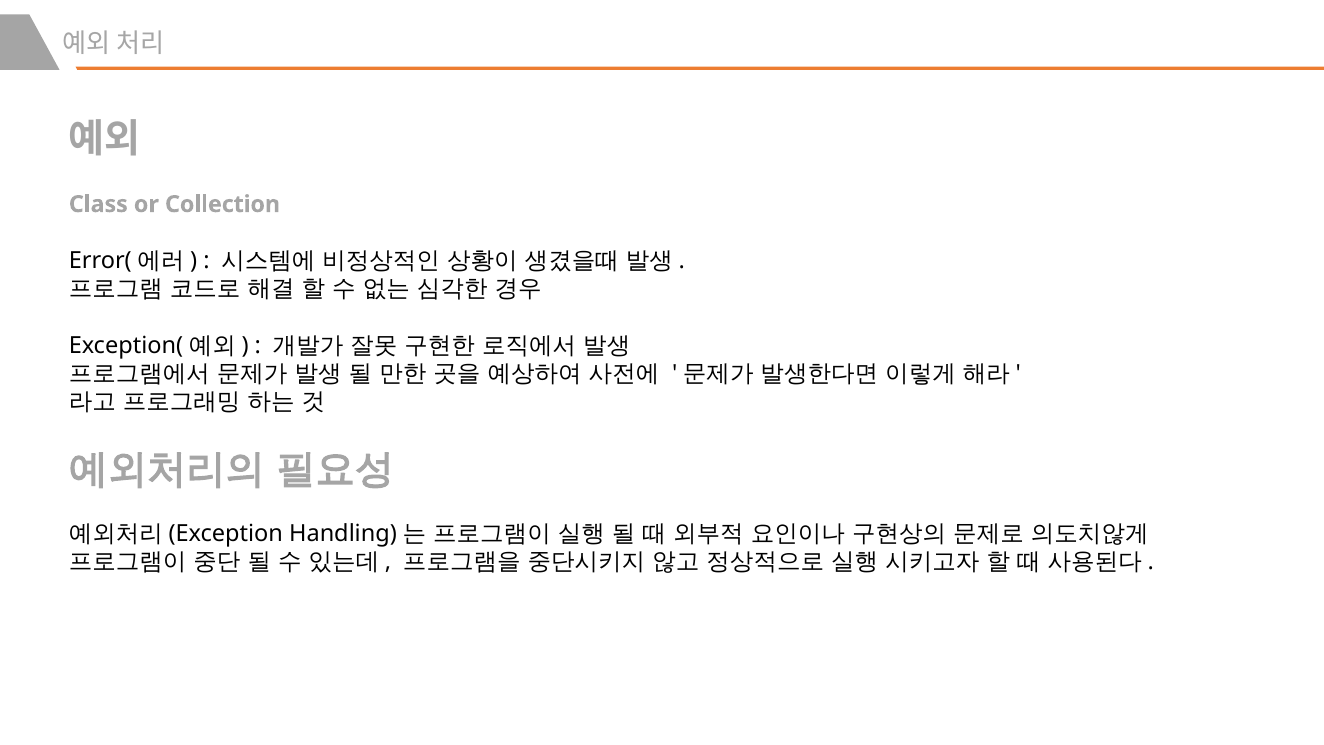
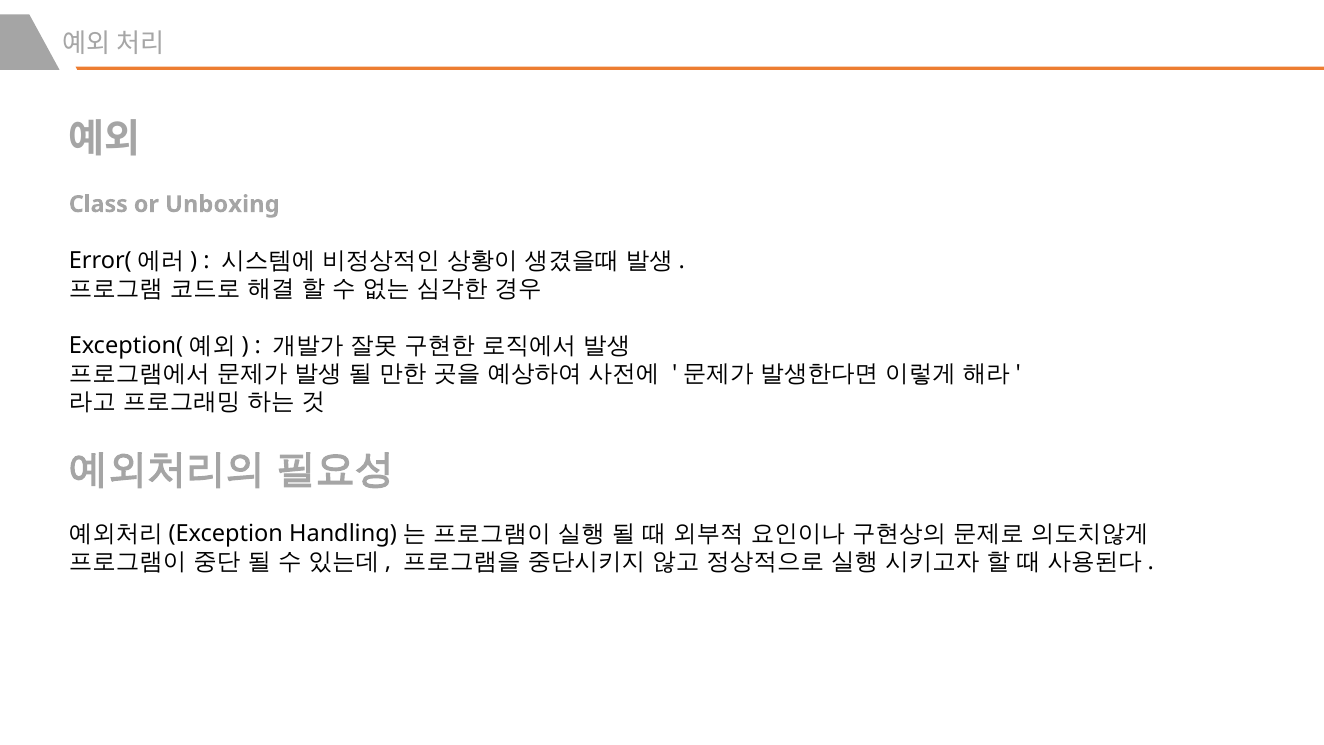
Collection: Collection -> Unboxing (222, 204)
